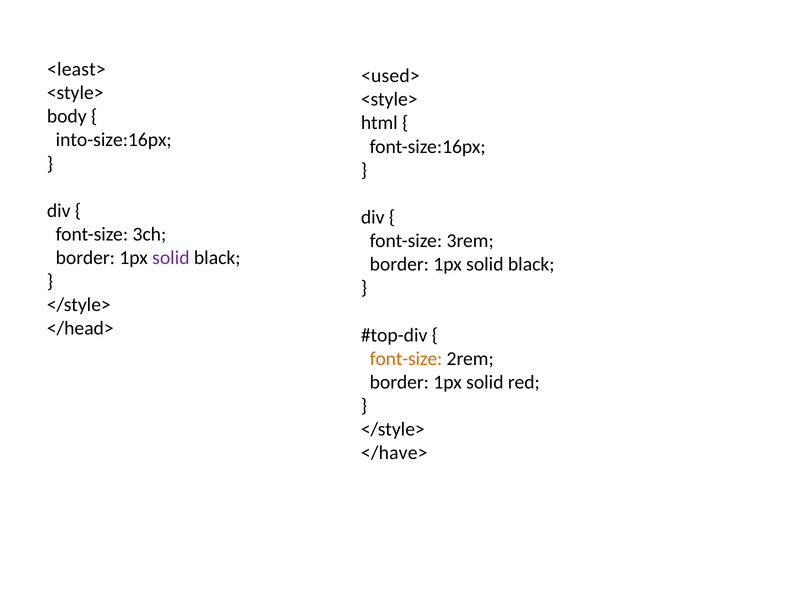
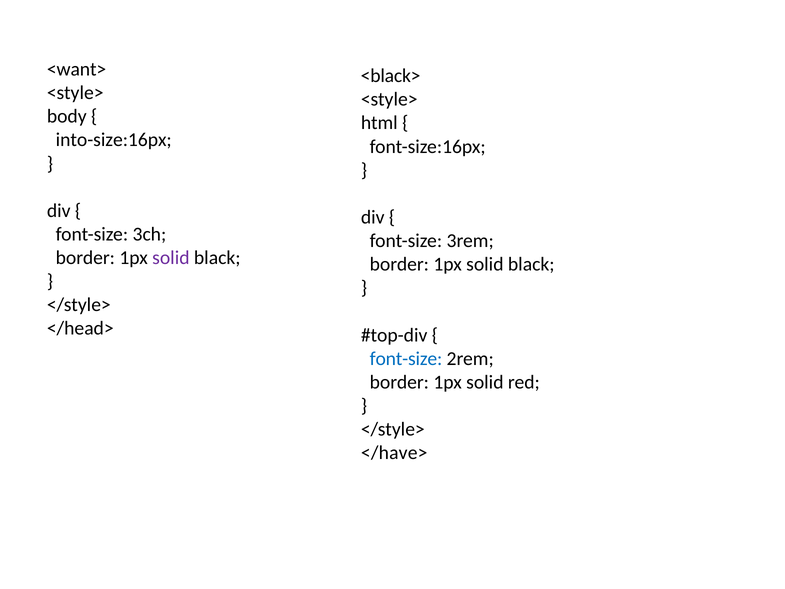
<least>: <least> -> <want> (77, 69)
<used>: <used> -> <black> (391, 76)
font-size colour: orange -> blue (406, 358)
